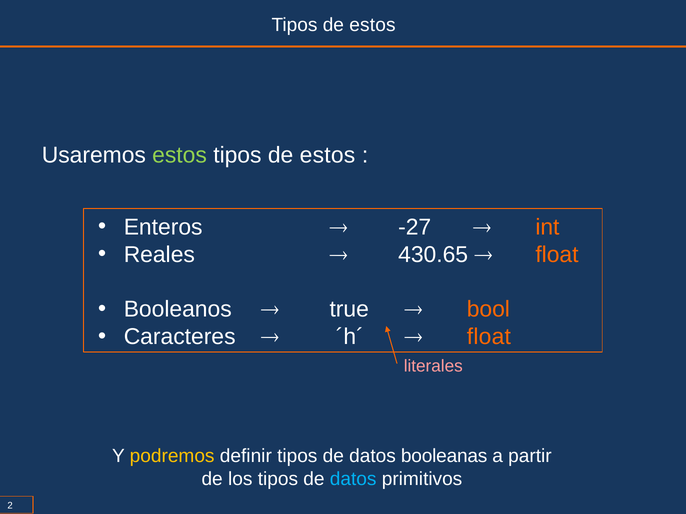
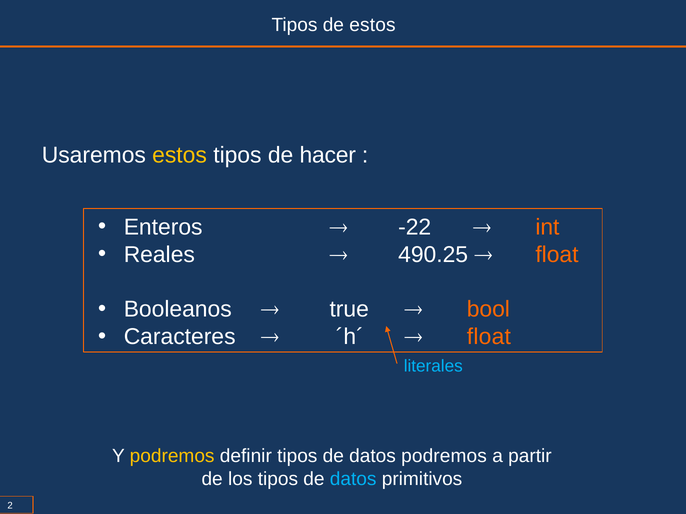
estos colour: light green -> yellow (180, 155)
estos: estos -> hacer (328, 155)
-27: -27 -> -22 (415, 227)
430.65: 430.65 -> 490.25 (433, 255)
literales colour: pink -> light blue (433, 366)
datos booleanas: booleanas -> podremos (444, 457)
